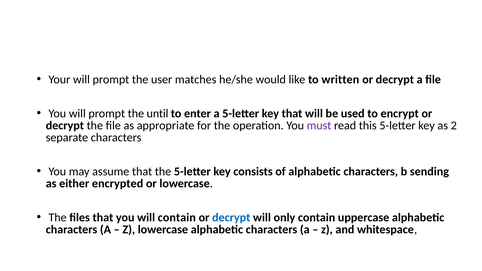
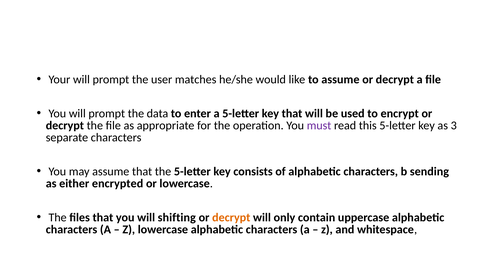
to written: written -> assume (340, 80)
until: until -> data (157, 114)
2: 2 -> 3 (454, 126)
will contain: contain -> shifting (177, 218)
decrypt colour: blue -> orange (231, 218)
